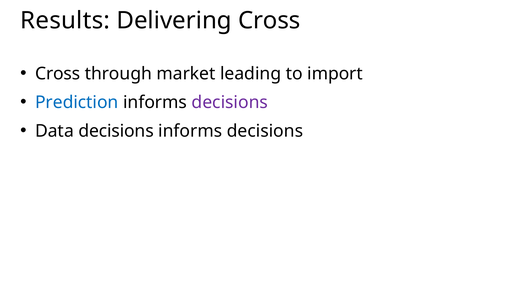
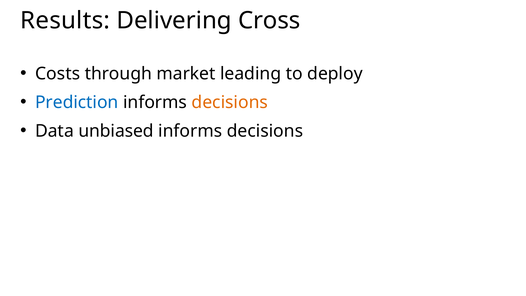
Cross: Cross -> Costs (58, 74)
import: import -> deploy (335, 74)
decisions colour: purple -> orange (230, 102)
Data decisions: decisions -> unbiased (116, 131)
